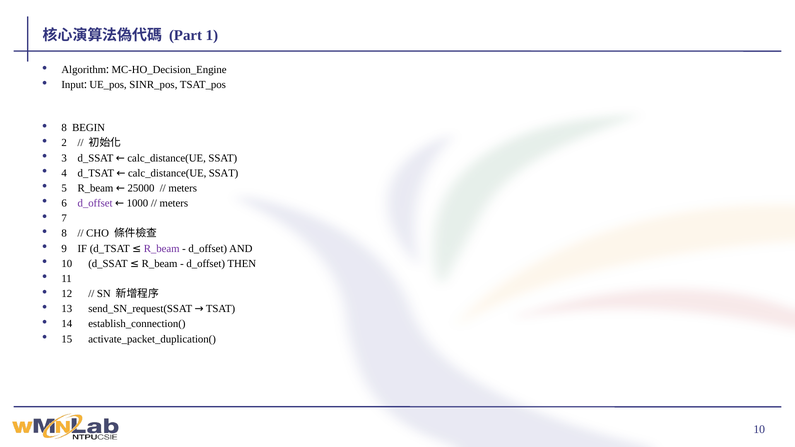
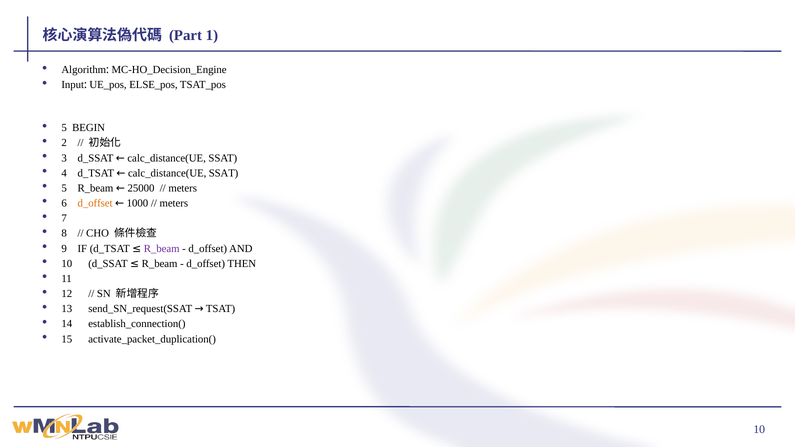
SINR_pos: SINR_pos -> ELSE_pos (153, 85)
8: 8 -> 5 (64, 128)
d_offset colour: purple -> orange (95, 203)
